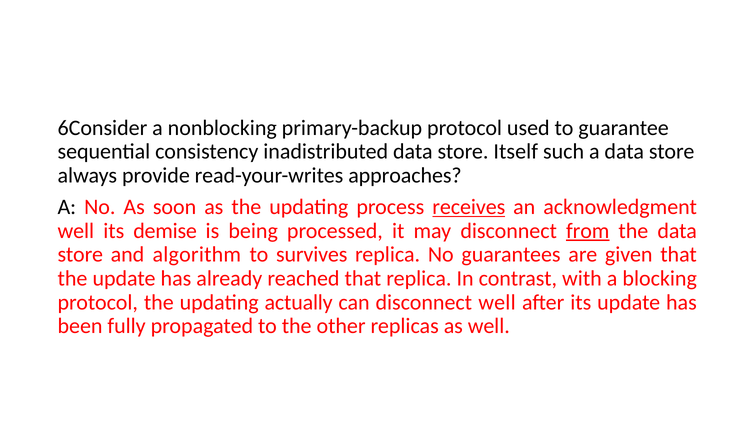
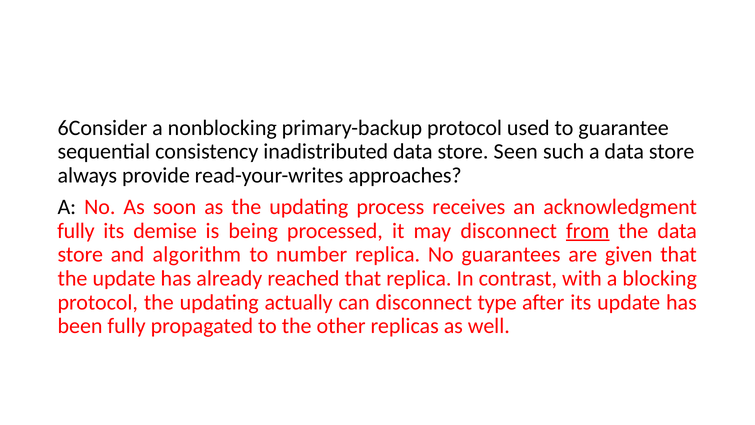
Itself: Itself -> Seen (516, 151)
receives underline: present -> none (469, 207)
well: well -> fully (76, 231)
survives: survives -> number (312, 254)
disconnect well: well -> type (497, 302)
